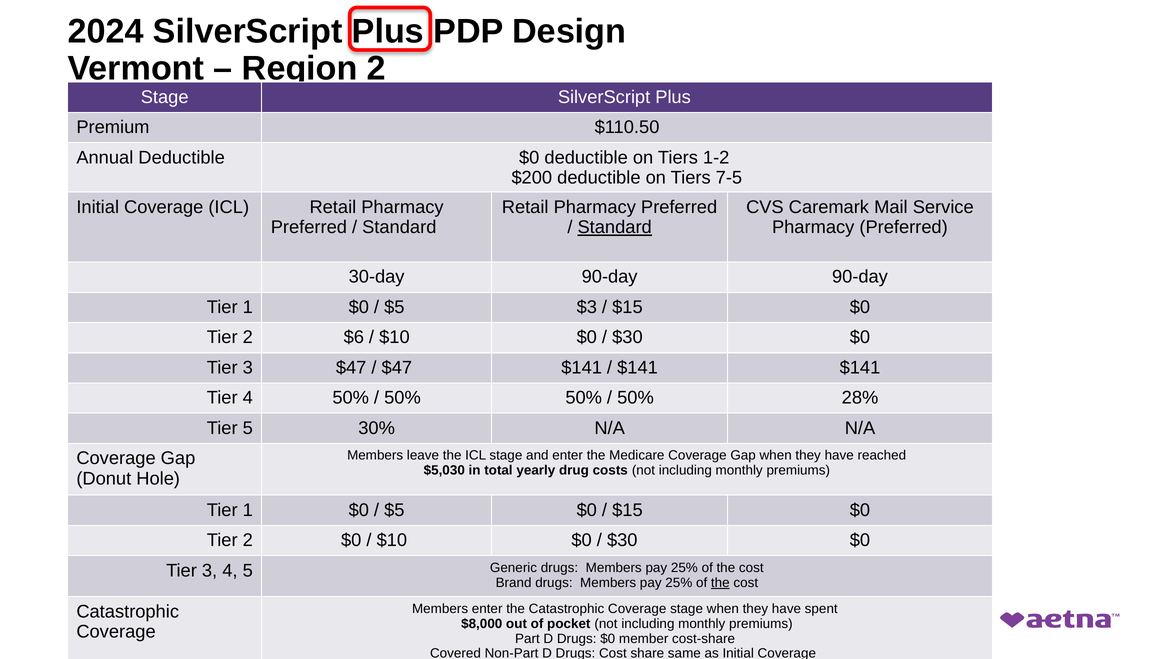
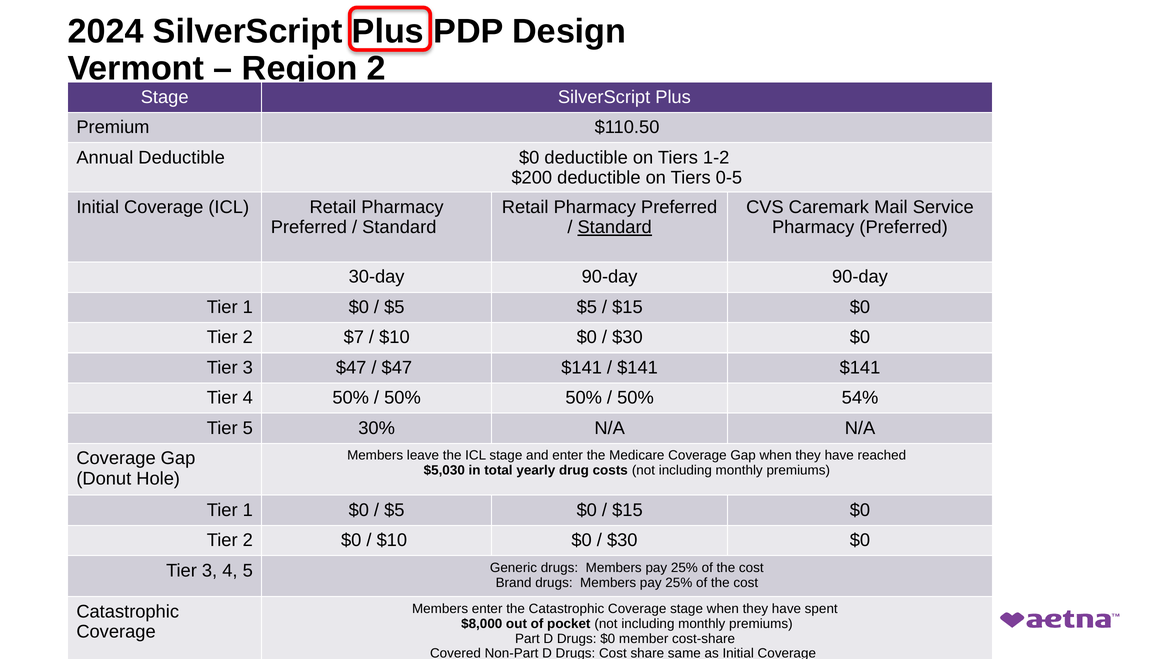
7-5: 7-5 -> 0-5 (729, 178)
$5 $3: $3 -> $5 (587, 307)
$6: $6 -> $7 (354, 338)
28%: 28% -> 54% (860, 398)
the underline: present -> none (720, 583)
